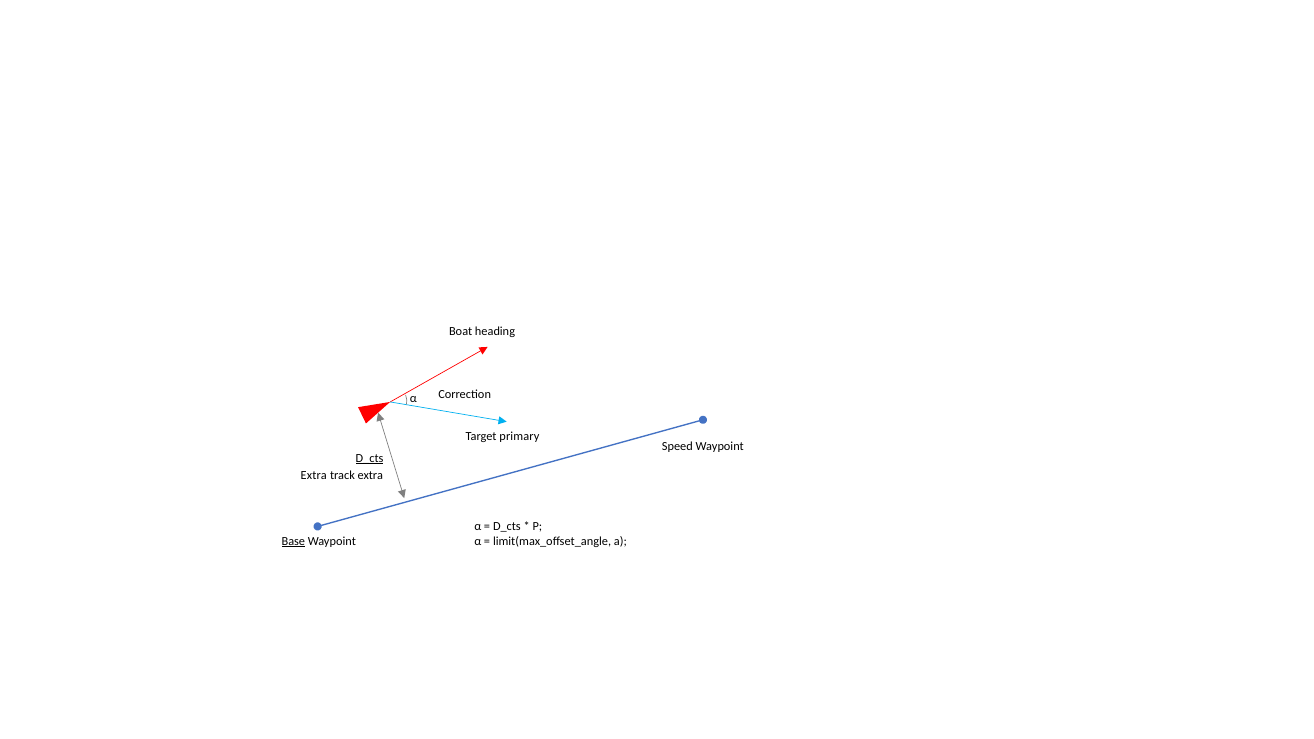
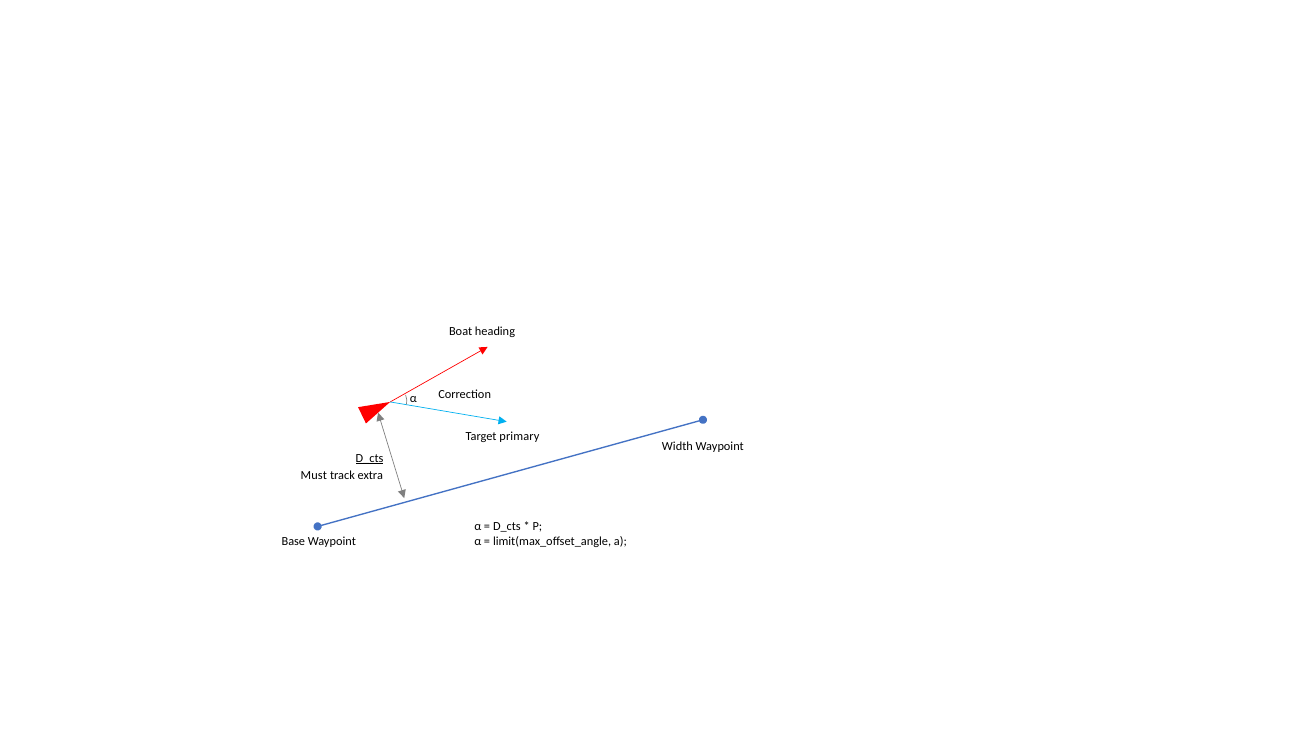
Speed: Speed -> Width (677, 446)
Extra: Extra -> Must (314, 475)
Base underline: present -> none (293, 541)
